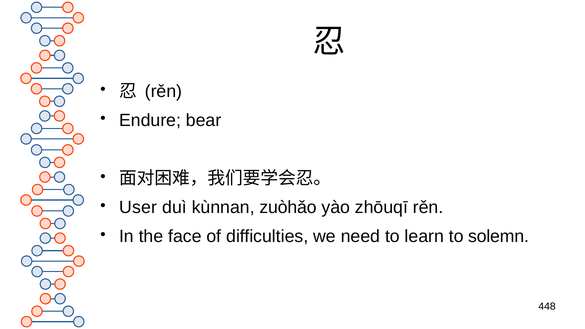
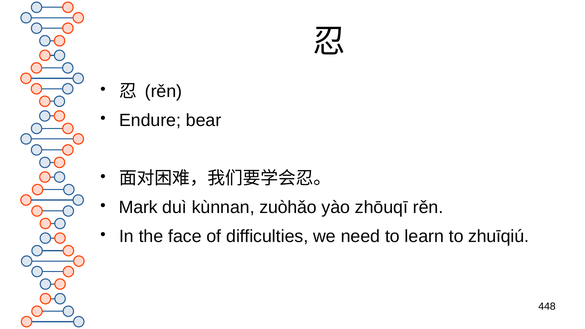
User: User -> Mark (138, 207)
solemn: solemn -> zhuīqiú (499, 236)
